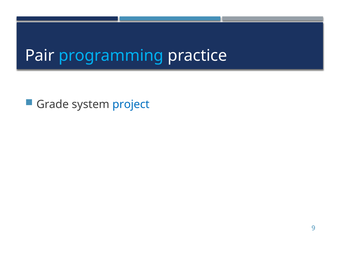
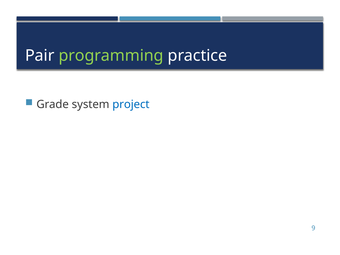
programming colour: light blue -> light green (111, 56)
